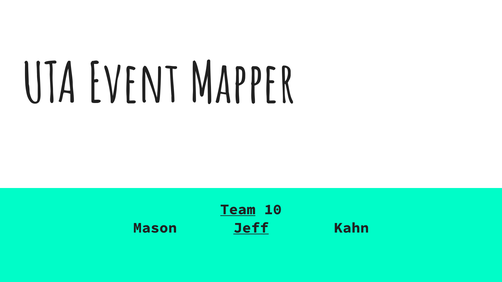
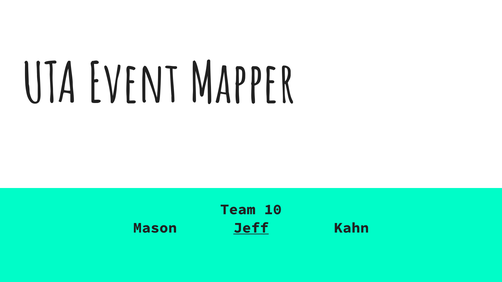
Team underline: present -> none (238, 210)
